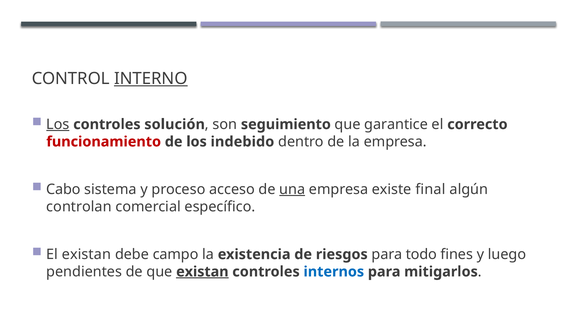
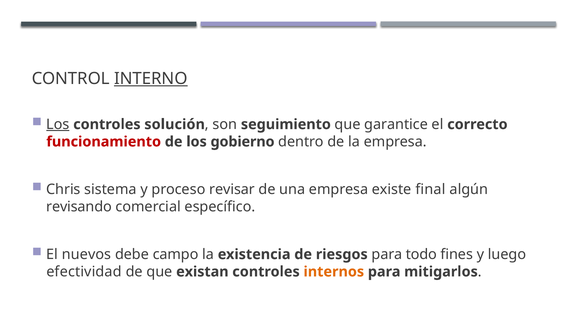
indebido: indebido -> gobierno (243, 142)
Cabo: Cabo -> Chris (63, 189)
acceso: acceso -> revisar (232, 189)
una underline: present -> none (292, 189)
controlan: controlan -> revisando (79, 206)
El existan: existan -> nuevos (86, 254)
pendientes: pendientes -> efectividad (84, 271)
existan underline: present -> none (202, 271)
internos colour: blue -> orange (334, 271)
